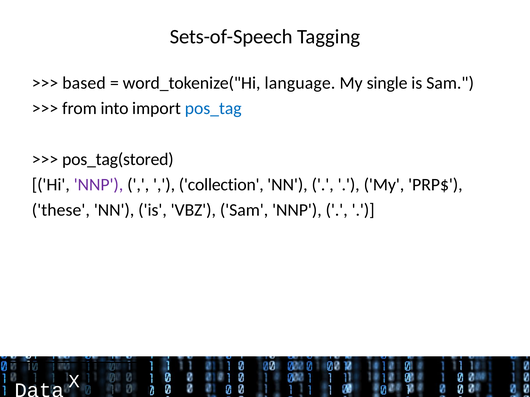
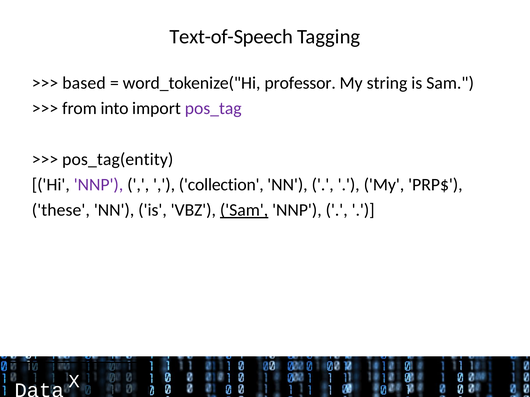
Sets-of-Speech: Sets-of-Speech -> Text-of-Speech (231, 37)
language: language -> professor (300, 83)
single: single -> string (387, 83)
pos_tag colour: blue -> purple (213, 109)
pos_tag(stored: pos_tag(stored -> pos_tag(entity (118, 159)
Sam underline: none -> present (244, 210)
